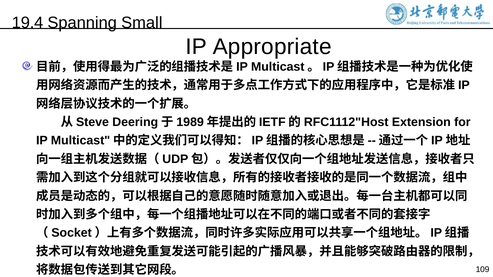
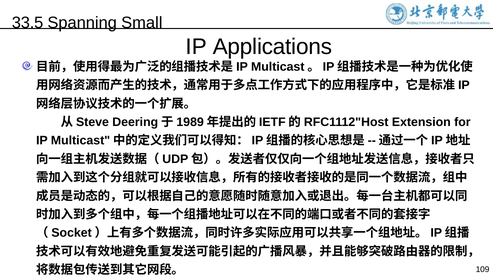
19.4: 19.4 -> 33.5 (28, 23)
Appropriate: Appropriate -> Applications (272, 47)
